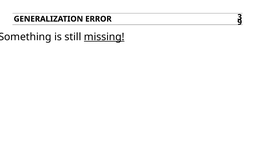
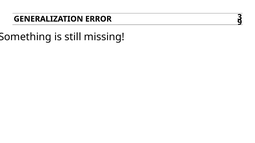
missing underline: present -> none (104, 37)
